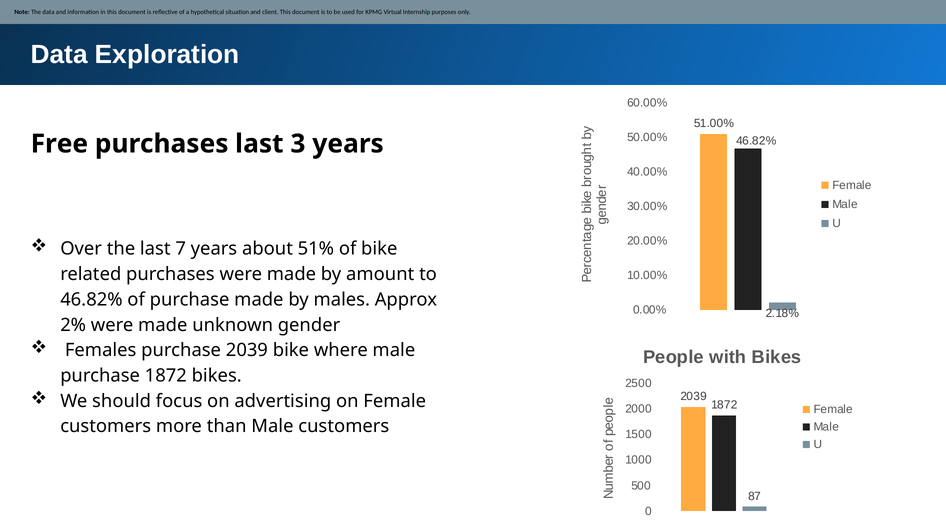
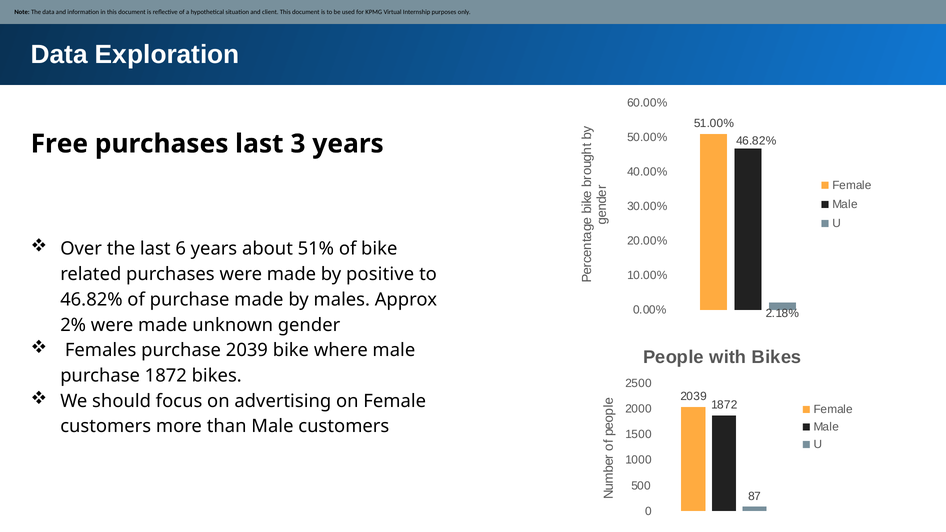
7: 7 -> 6 (181, 249)
amount: amount -> positive (380, 274)
